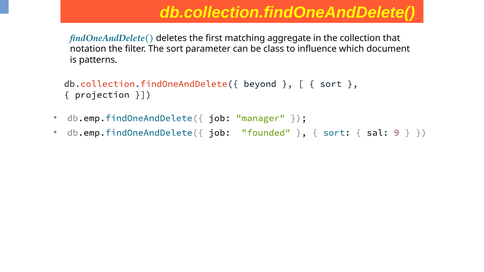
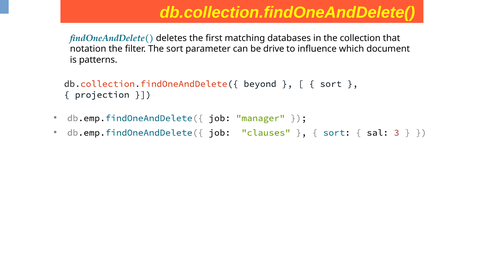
aggregate: aggregate -> databases (289, 38)
class: class -> drive (274, 49)
founded: founded -> clauses (266, 133)
9: 9 -> 3 (397, 133)
